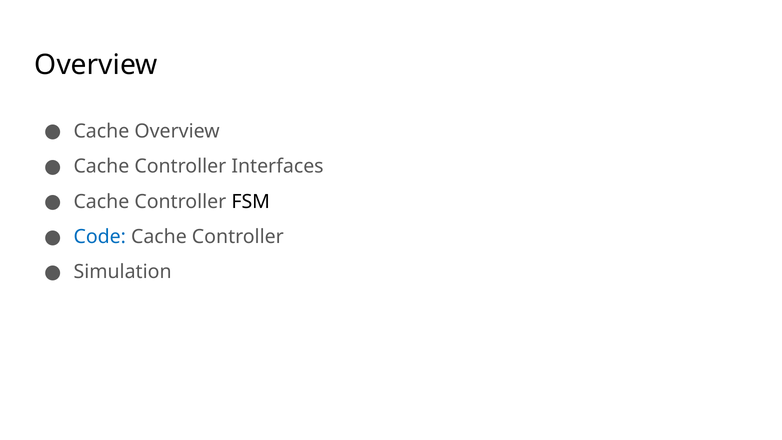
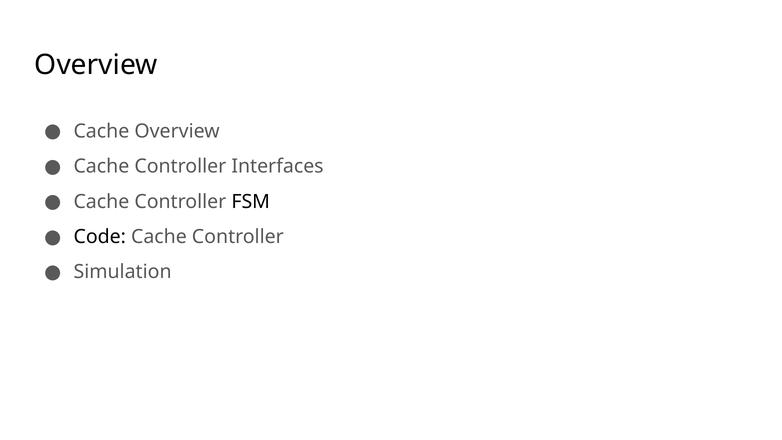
Code colour: blue -> black (100, 237)
